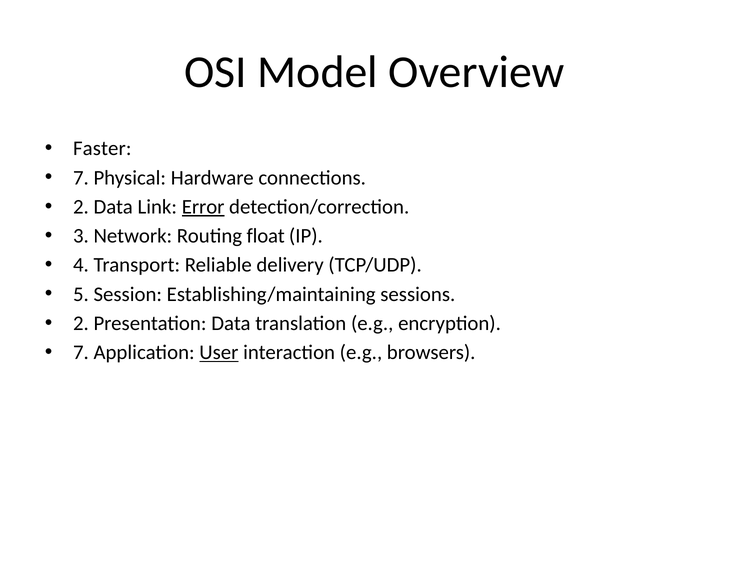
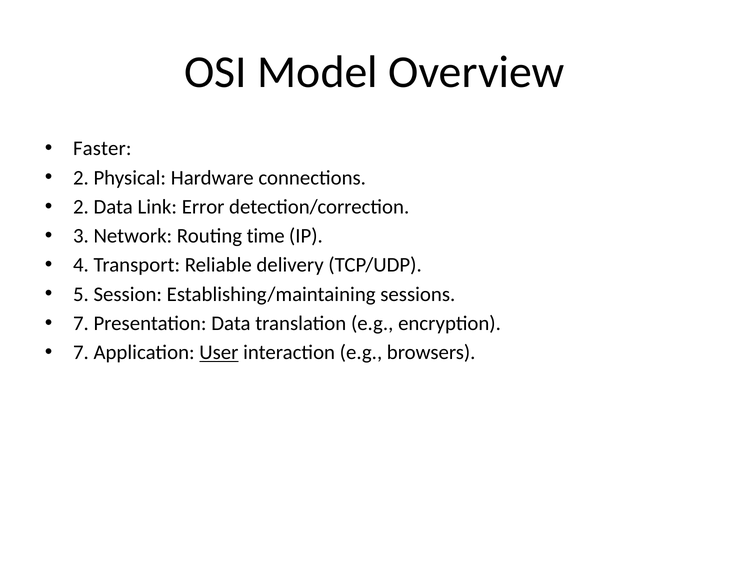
7: 7 -> 2 (81, 178)
Error underline: present -> none (203, 207)
float: float -> time (266, 236)
2: 2 -> 7 (81, 324)
